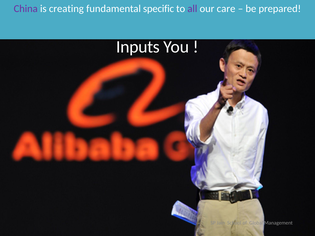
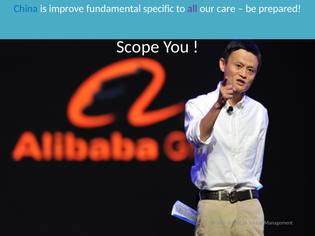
China colour: purple -> blue (26, 9)
creating: creating -> improve (66, 9)
Inputs: Inputs -> Scope (138, 47)
